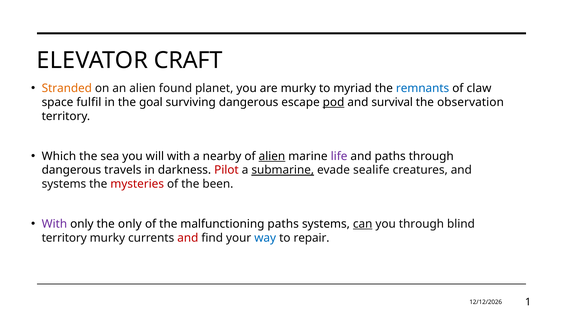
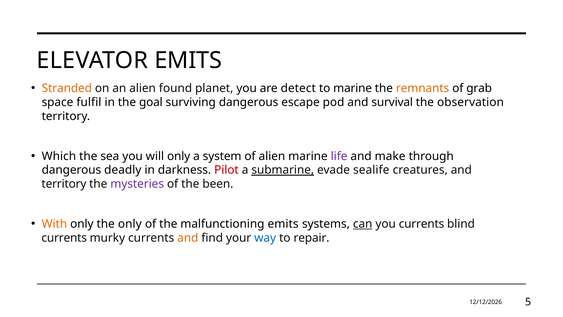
ELEVATOR CRAFT: CRAFT -> EMITS (188, 60)
are murky: murky -> detect (298, 88)
to myriad: myriad -> marine (353, 88)
remnants colour: blue -> orange (423, 88)
claw: claw -> grab (479, 88)
pod underline: present -> none (334, 102)
will with: with -> only (179, 156)
nearby: nearby -> system (222, 156)
alien underline: present -> none (272, 156)
and paths: paths -> make (390, 156)
travels: travels -> deadly (123, 170)
systems: systems -> territory (64, 184)
mysteries colour: red -> purple (137, 184)
With colour: purple -> orange (54, 224)
malfunctioning paths: paths -> emits (283, 224)
you through: through -> currents (422, 224)
territory: territory -> currents (64, 238)
and colour: red -> orange (188, 238)
1: 1 -> 5 (528, 302)
